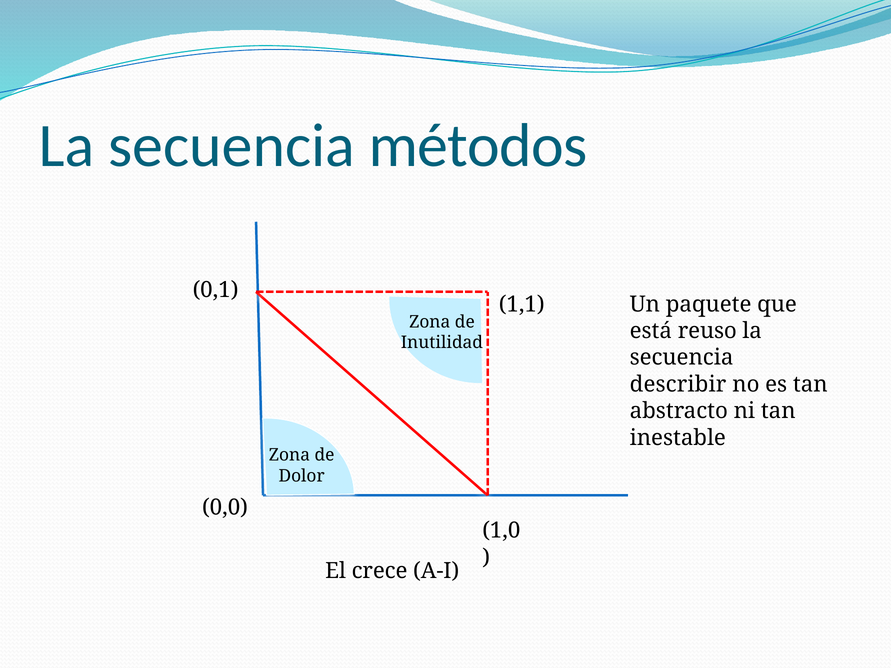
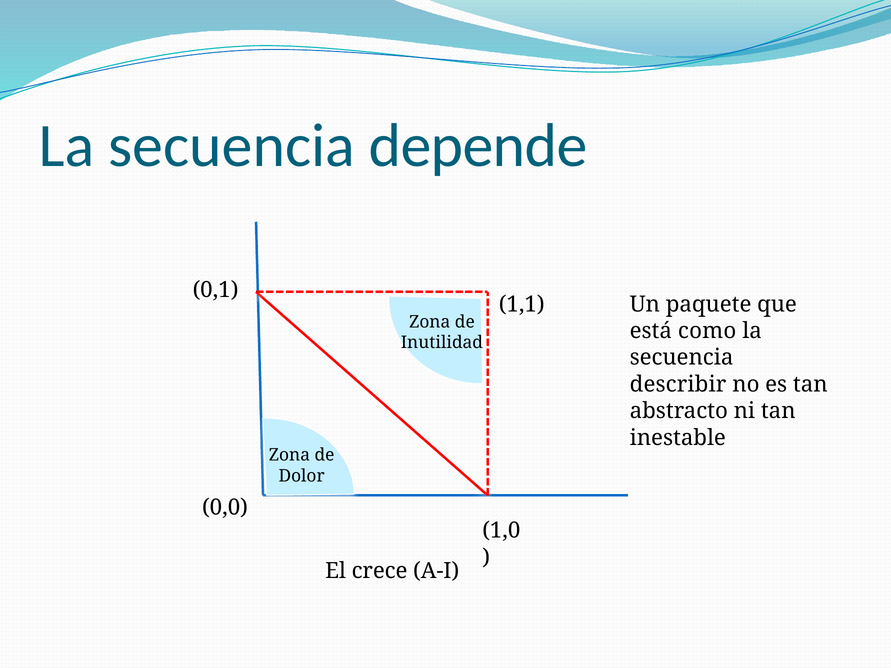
métodos: métodos -> depende (478, 146)
reuso: reuso -> como (707, 331)
